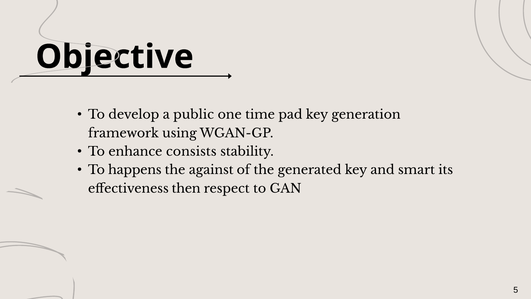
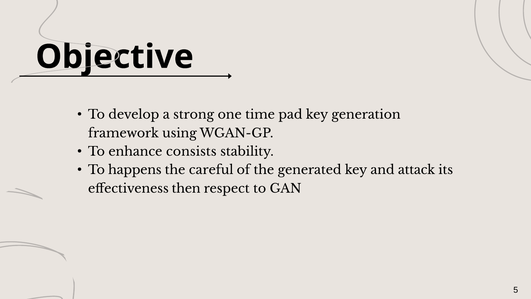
public: public -> strong (194, 115)
against: against -> careful (211, 170)
smart: smart -> attack (417, 170)
